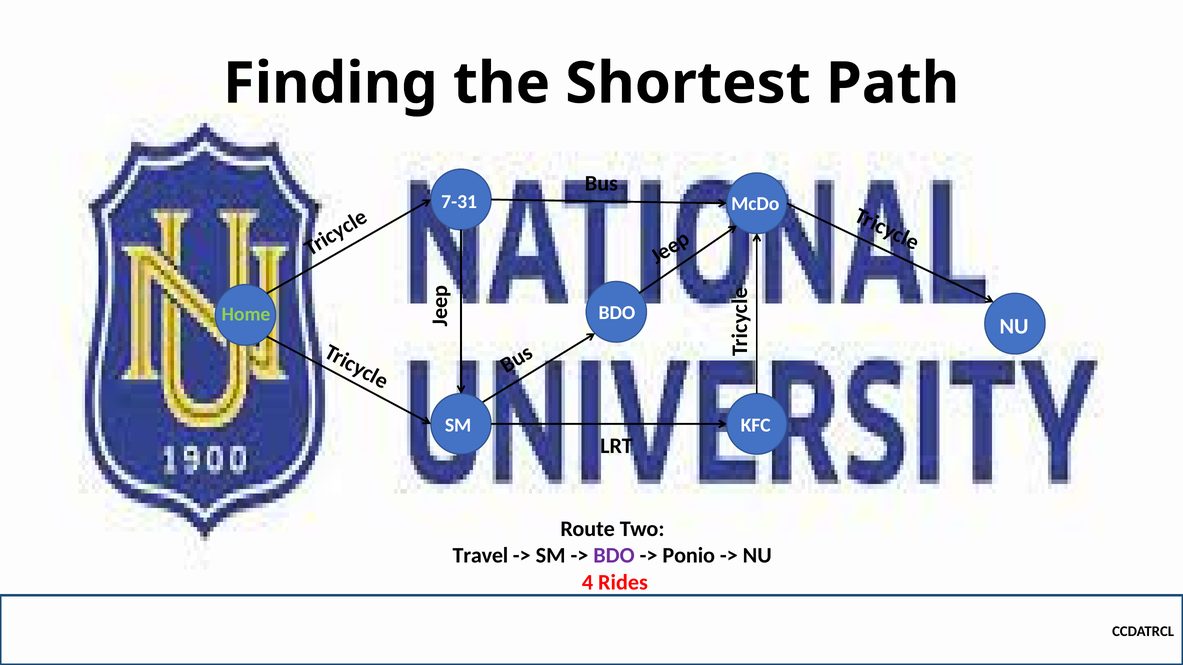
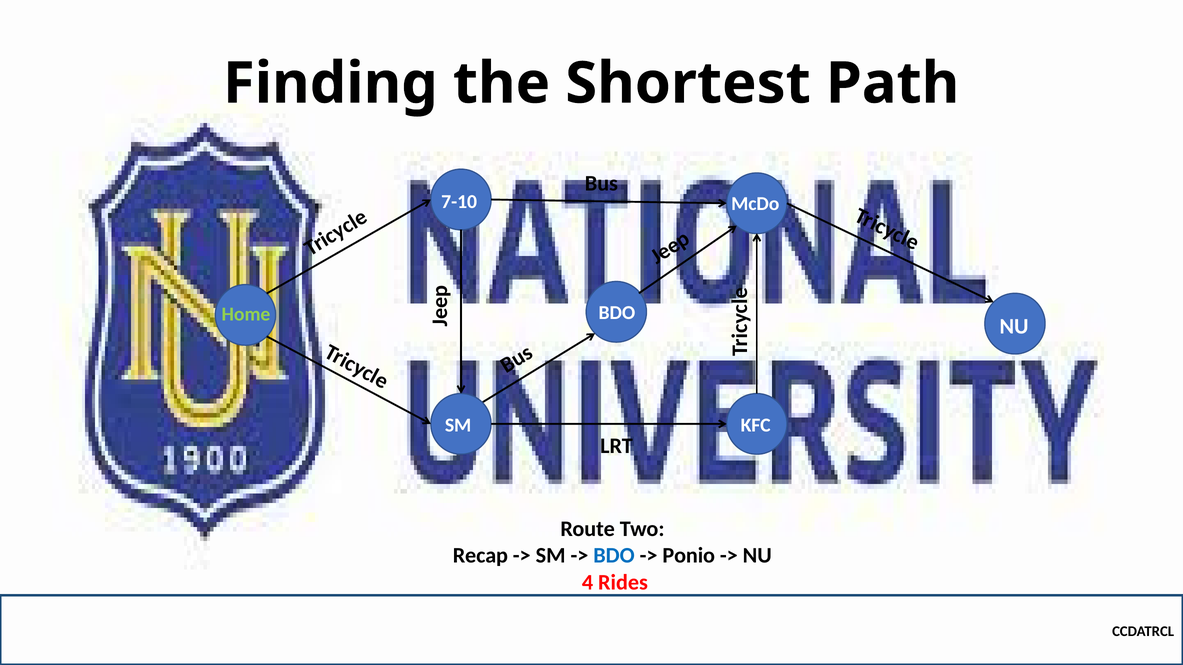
7-31: 7-31 -> 7-10 (459, 202)
Travel: Travel -> Recap (480, 556)
BDO colour: purple -> blue (614, 556)
